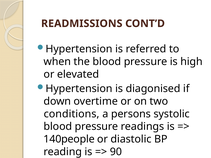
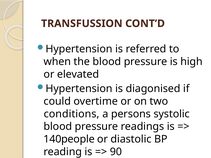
READMISSIONS: READMISSIONS -> TRANSFUSSION (82, 24)
down: down -> could (57, 101)
